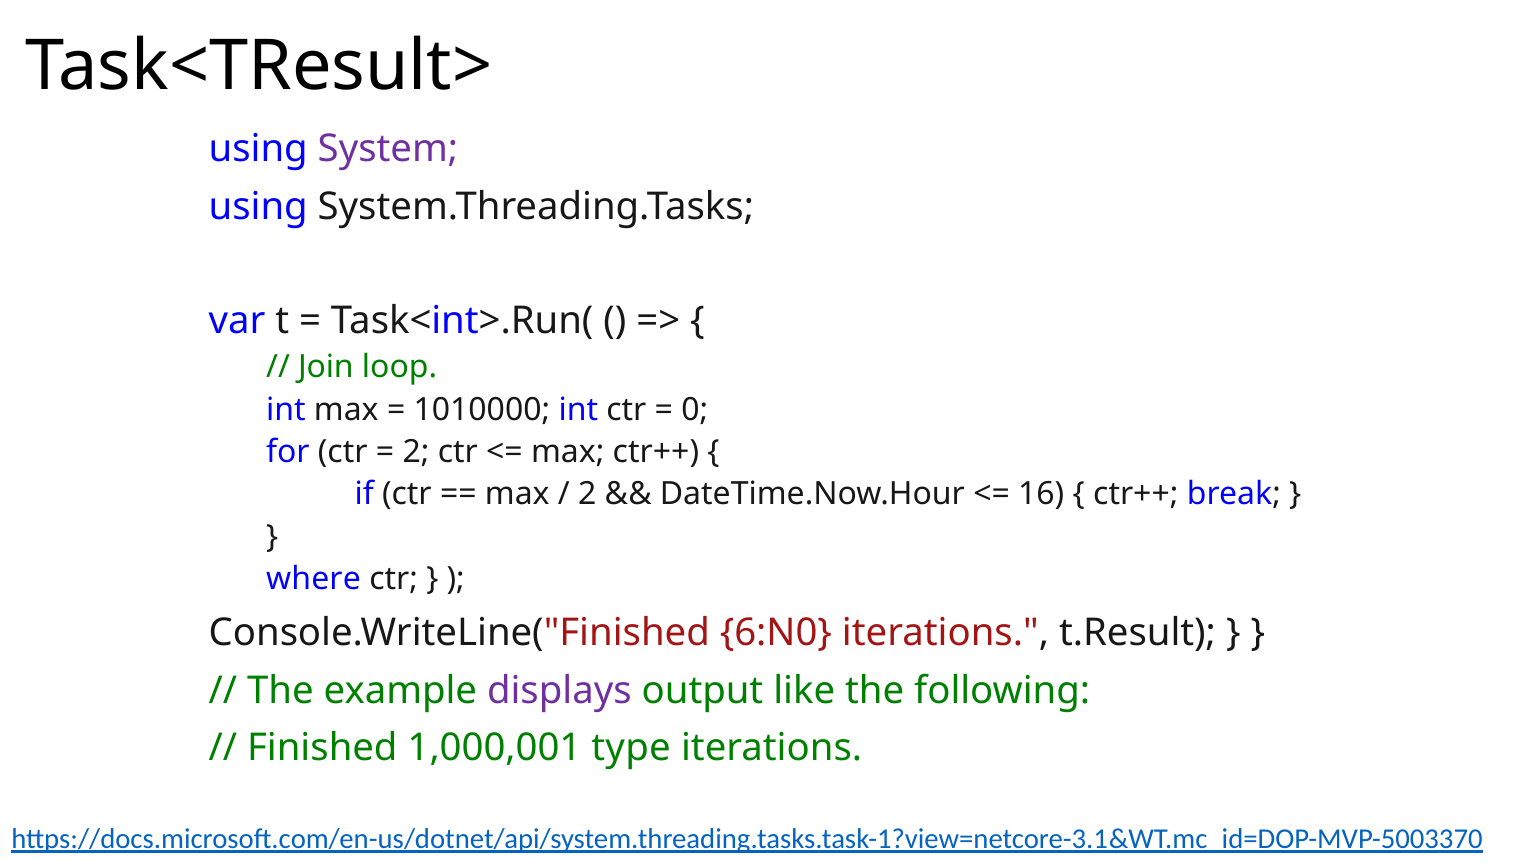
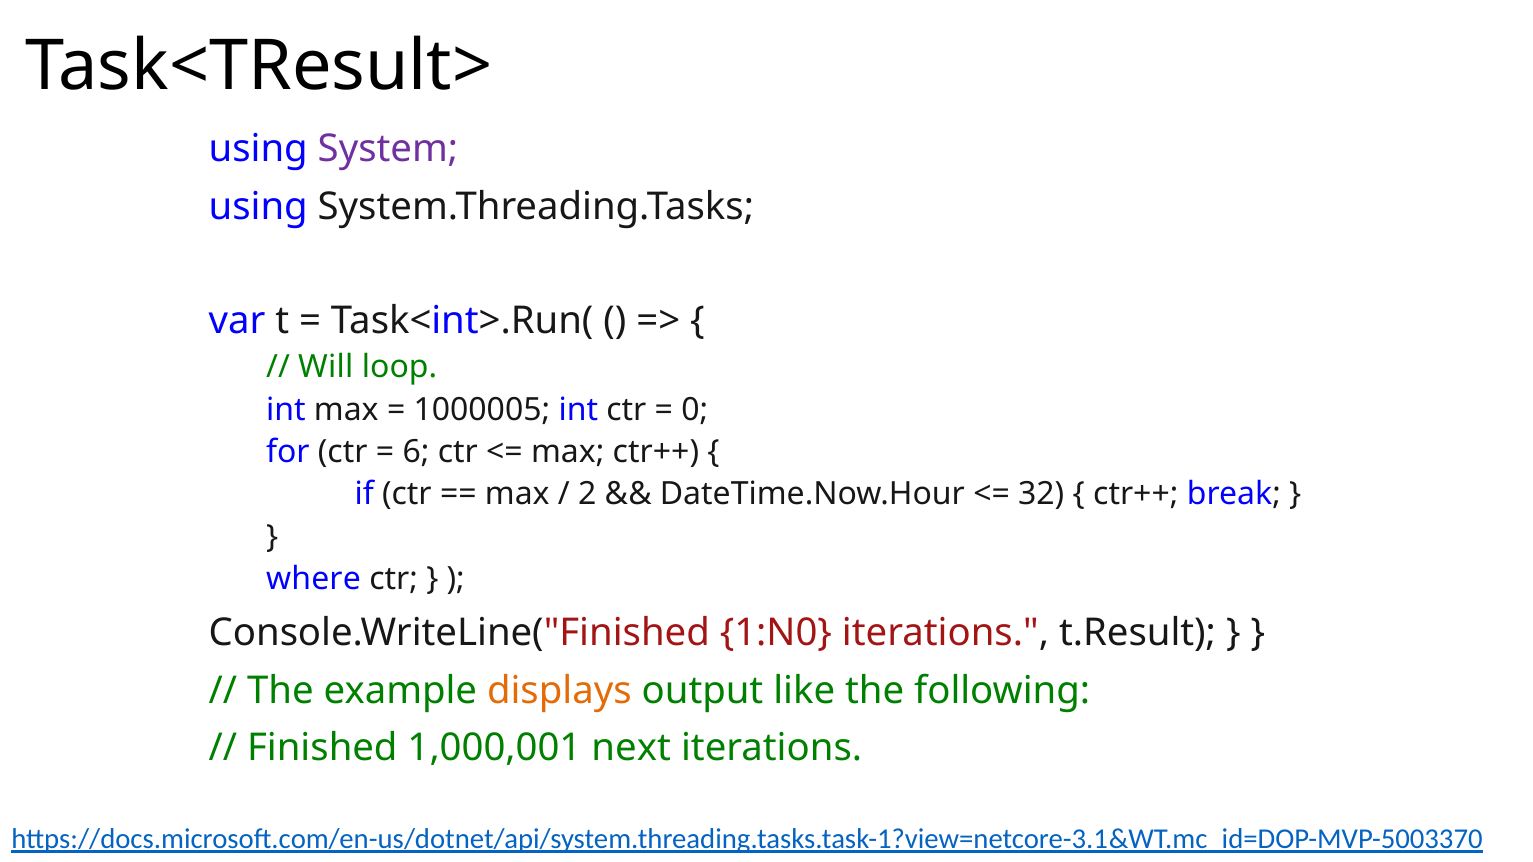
Join: Join -> Will (326, 367)
1010000: 1010000 -> 1000005 (482, 410)
2: 2 -> 6 (416, 452)
16: 16 -> 32 (1041, 495)
6:N0: 6:N0 -> 1:N0 (776, 633)
displays colour: purple -> orange (559, 691)
type: type -> next (631, 748)
